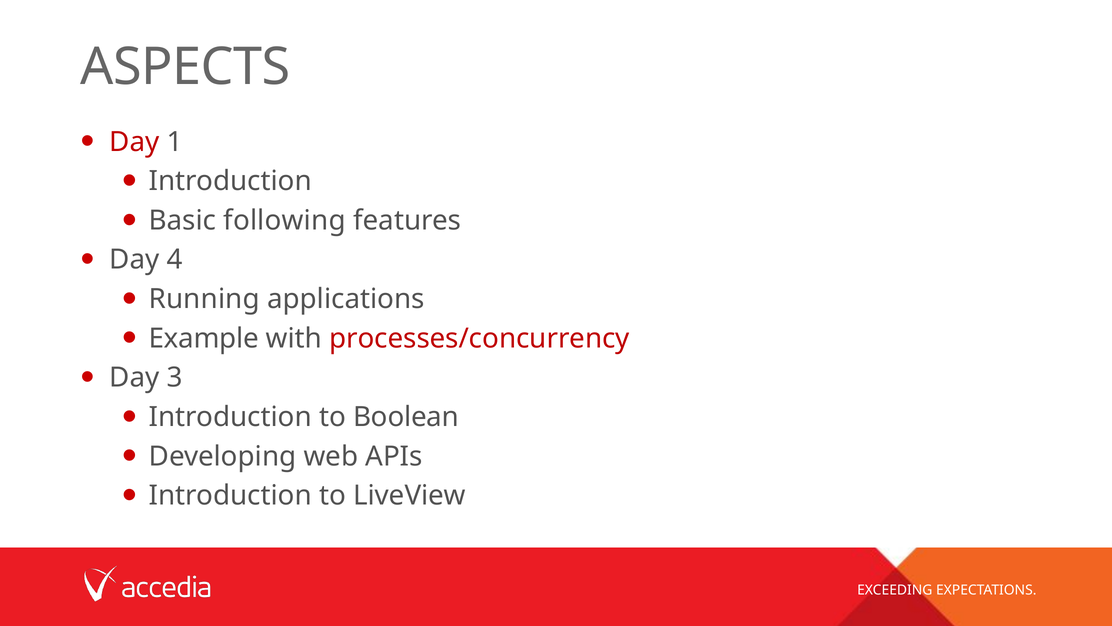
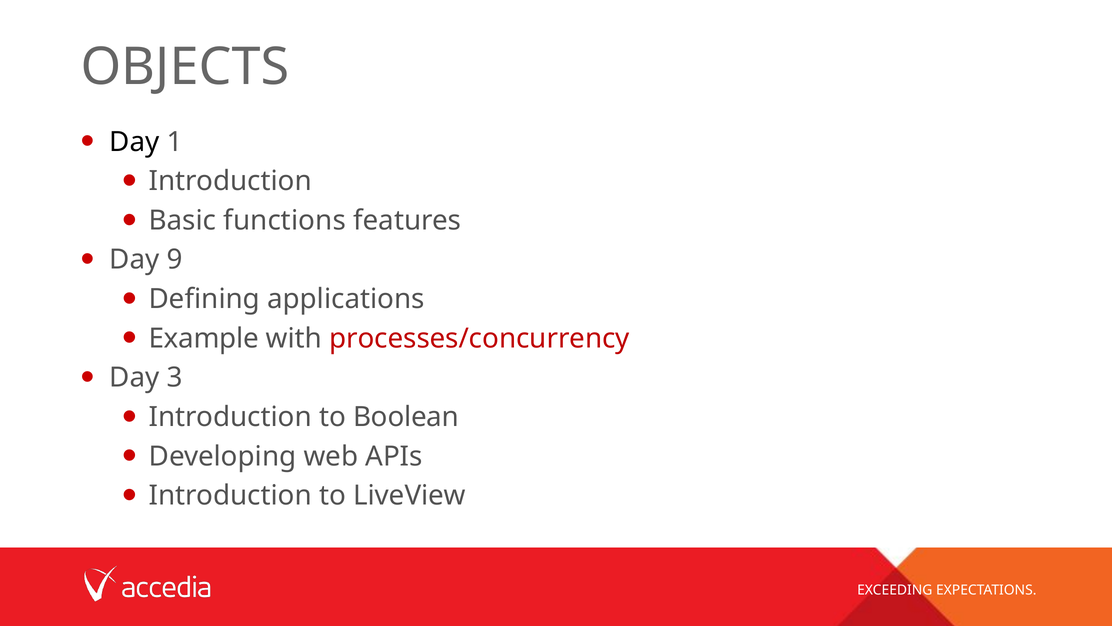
ASPECTS: ASPECTS -> OBJECTS (185, 67)
Day colour: red -> black (134, 142)
following: following -> functions (285, 220)
4: 4 -> 9 (175, 260)
Running: Running -> Defining (204, 299)
